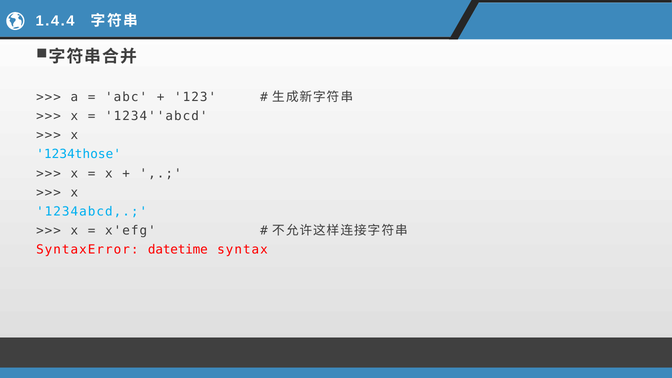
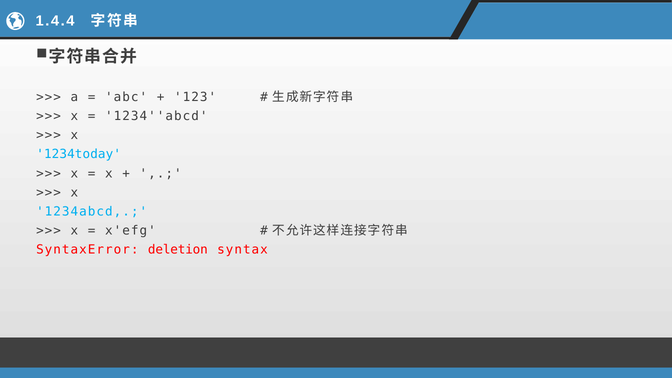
1234those: 1234those -> 1234today (79, 154)
datetime: datetime -> deletion (178, 250)
